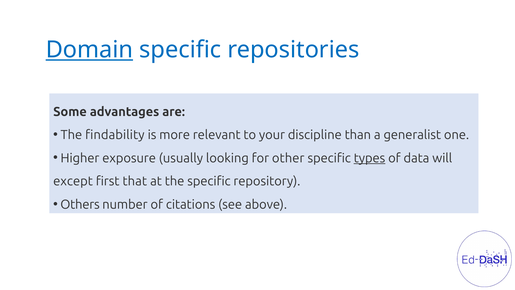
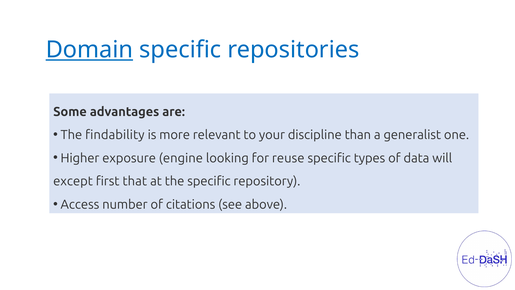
usually: usually -> engine (181, 158)
other: other -> reuse (288, 158)
types underline: present -> none (370, 158)
Others: Others -> Access (80, 204)
